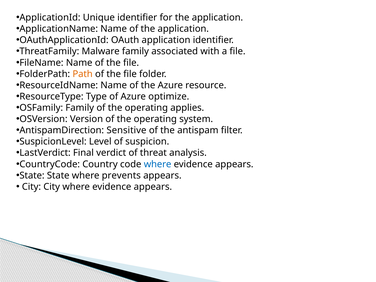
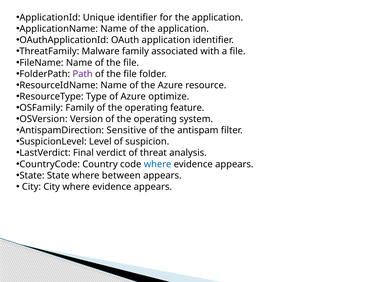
Path colour: orange -> purple (83, 74)
applies: applies -> feature (187, 108)
prevents: prevents -> between (121, 175)
